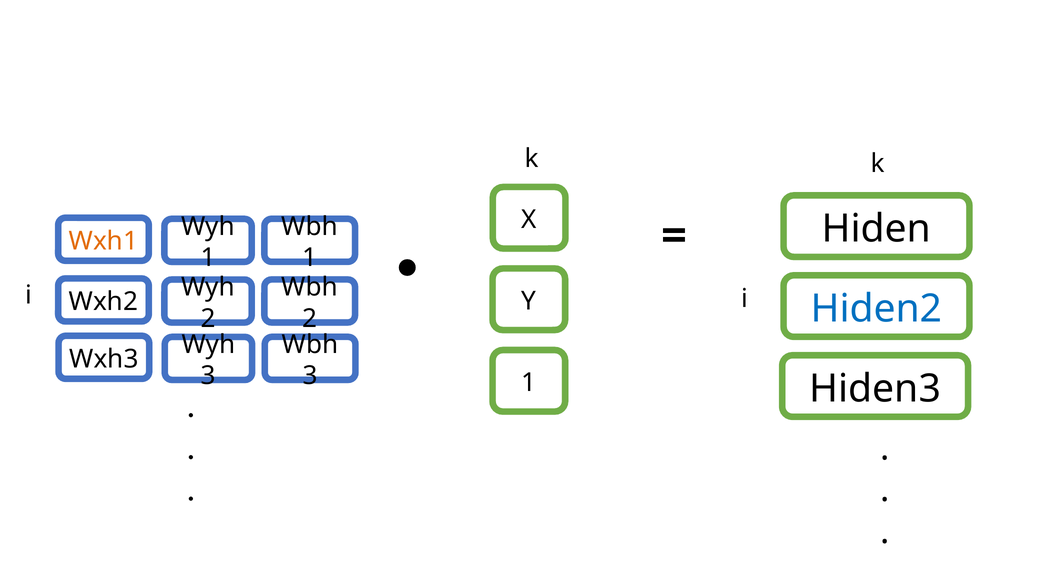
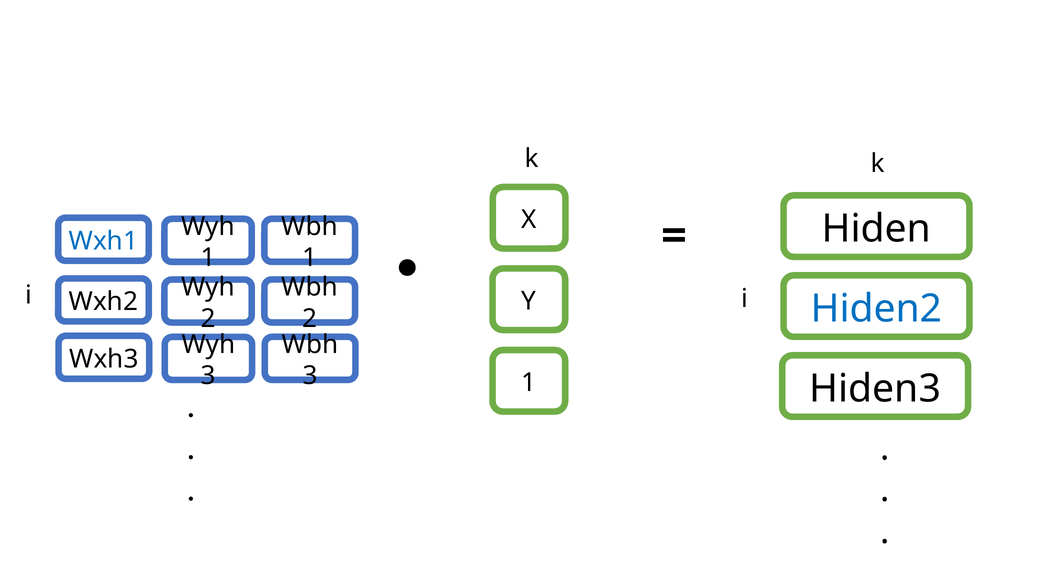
Wxh1 colour: orange -> blue (103, 241)
